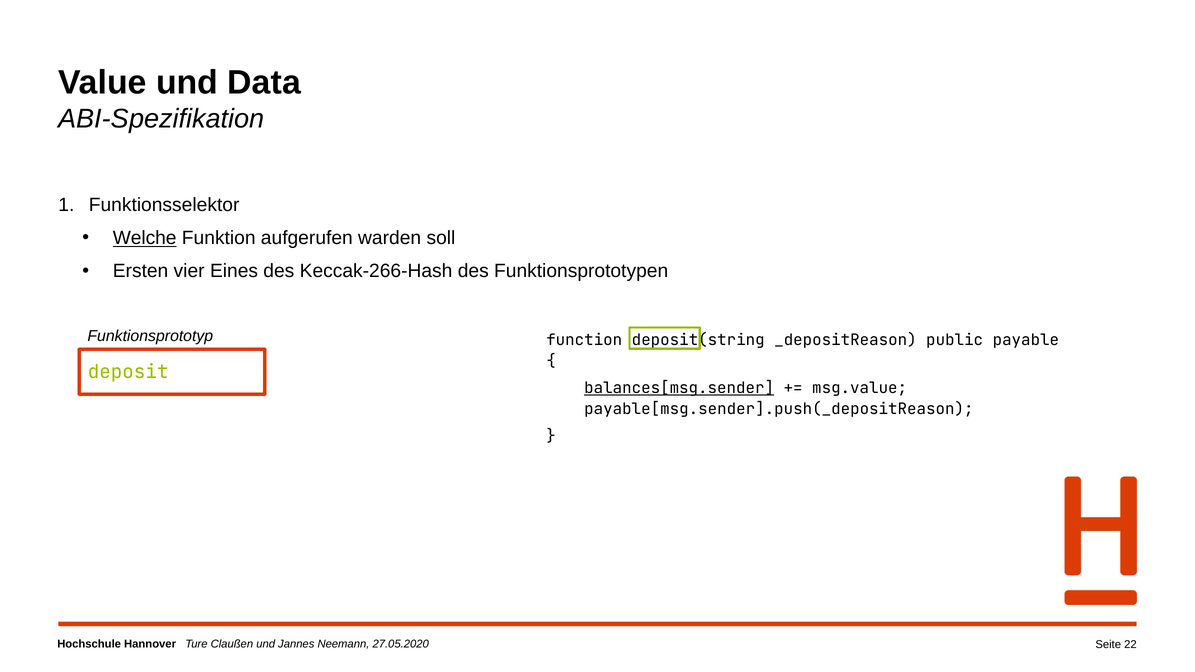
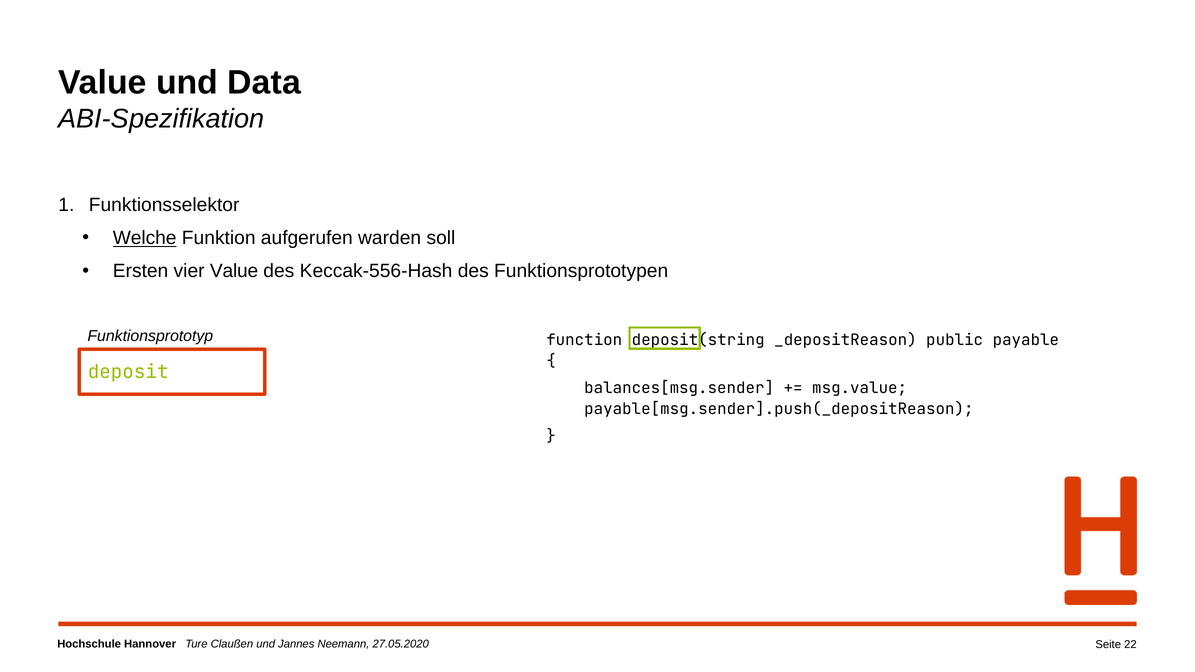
vier Eines: Eines -> Value (234, 271)
Keccak-266-Hash: Keccak-266-Hash -> Keccak-556-Hash (376, 271)
balances[msg.sender underline: present -> none (679, 388)
